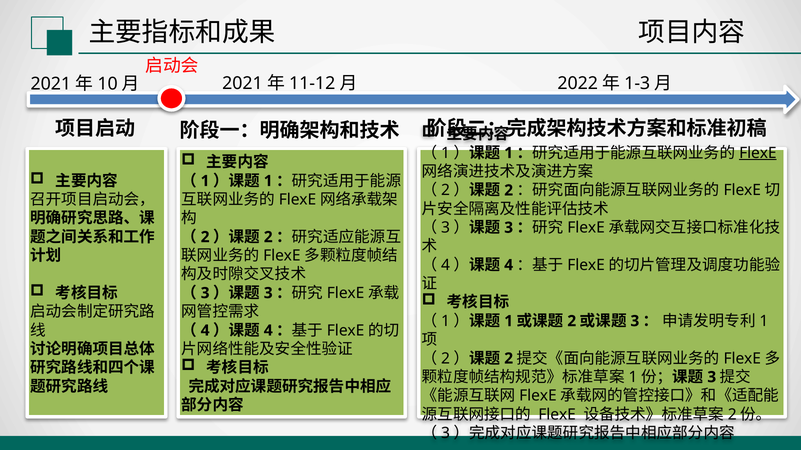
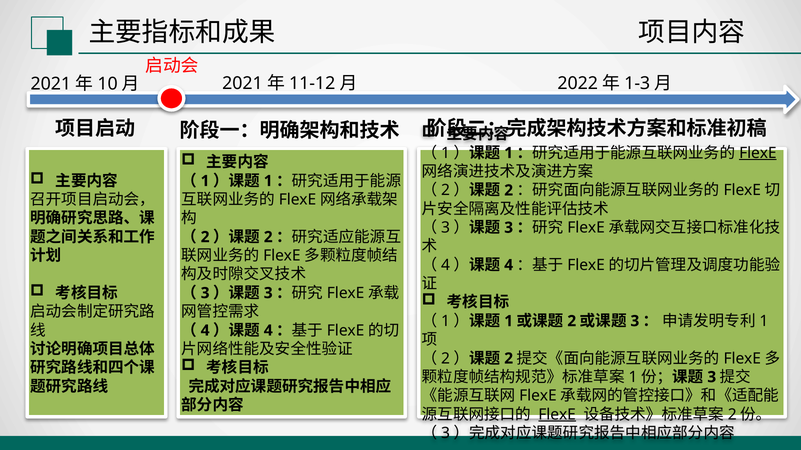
FlexE underline: none -> present (557, 415)
